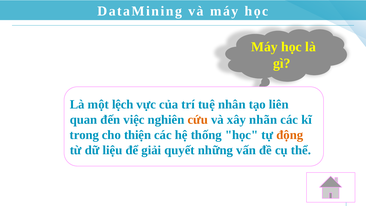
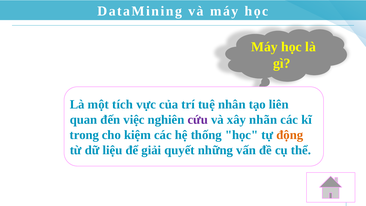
lệch: lệch -> tích (123, 104)
cứu colour: orange -> purple (198, 120)
thiện: thiện -> kiệm (137, 135)
